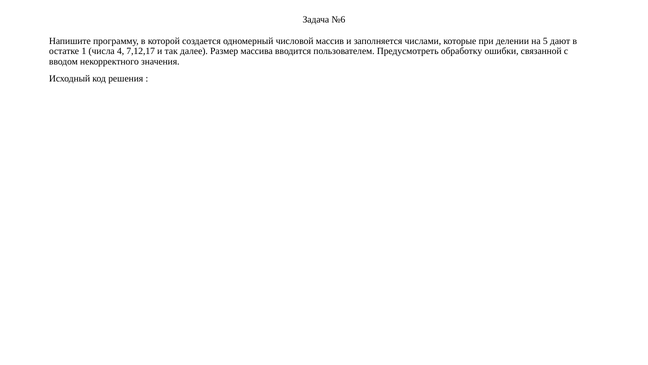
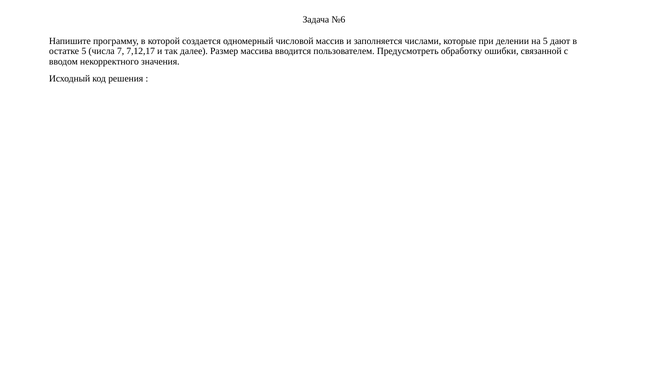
остатке 1: 1 -> 5 (84, 51)
4: 4 -> 7 (121, 51)
